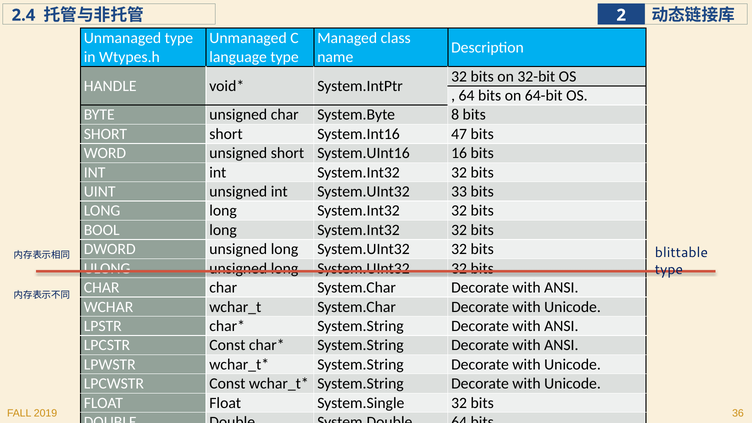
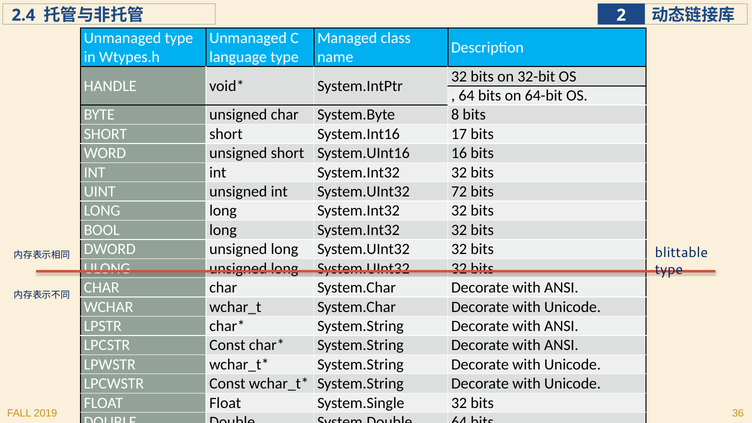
47: 47 -> 17 (459, 134)
33: 33 -> 72 (459, 192)
